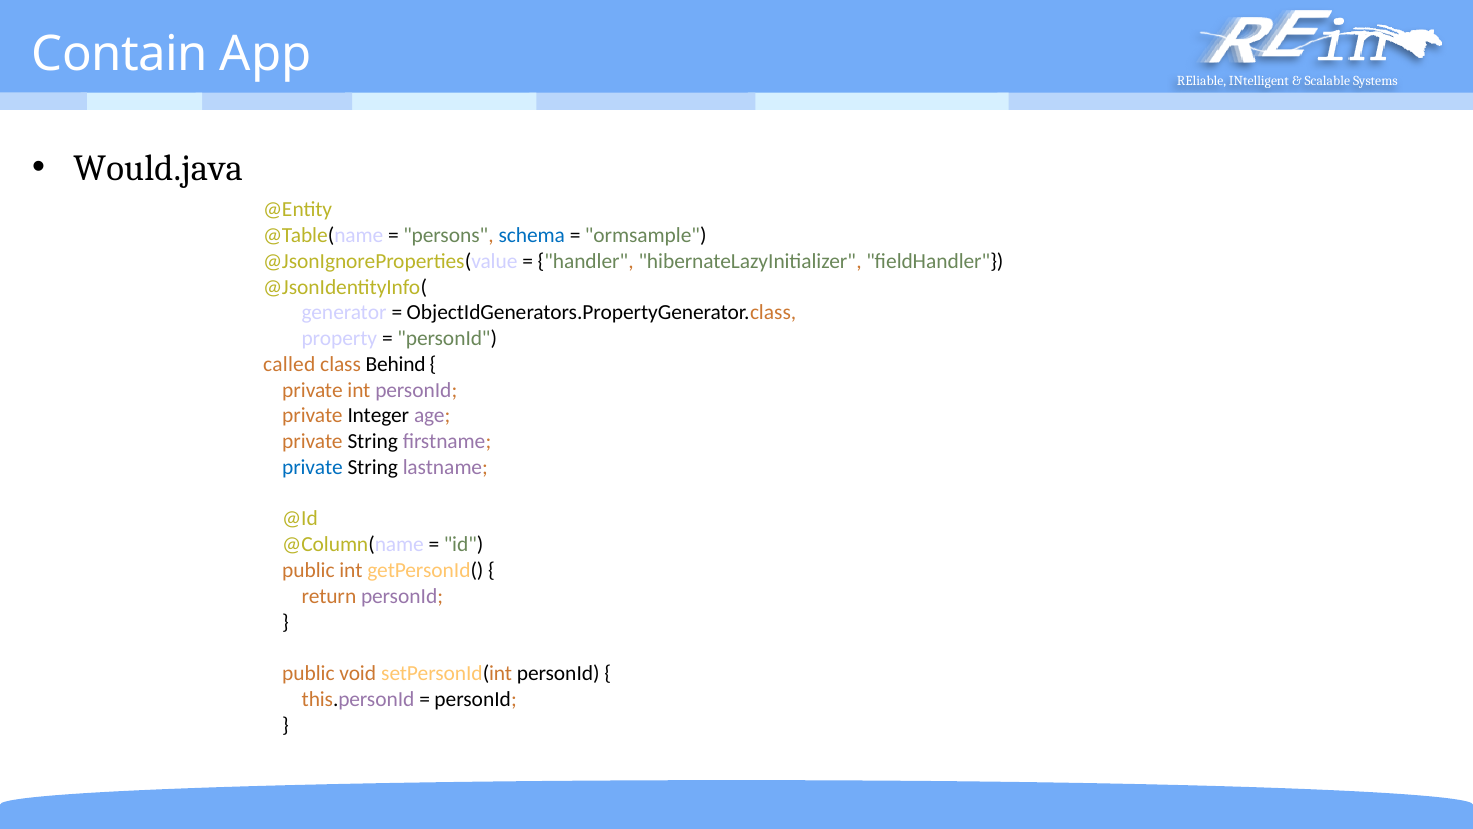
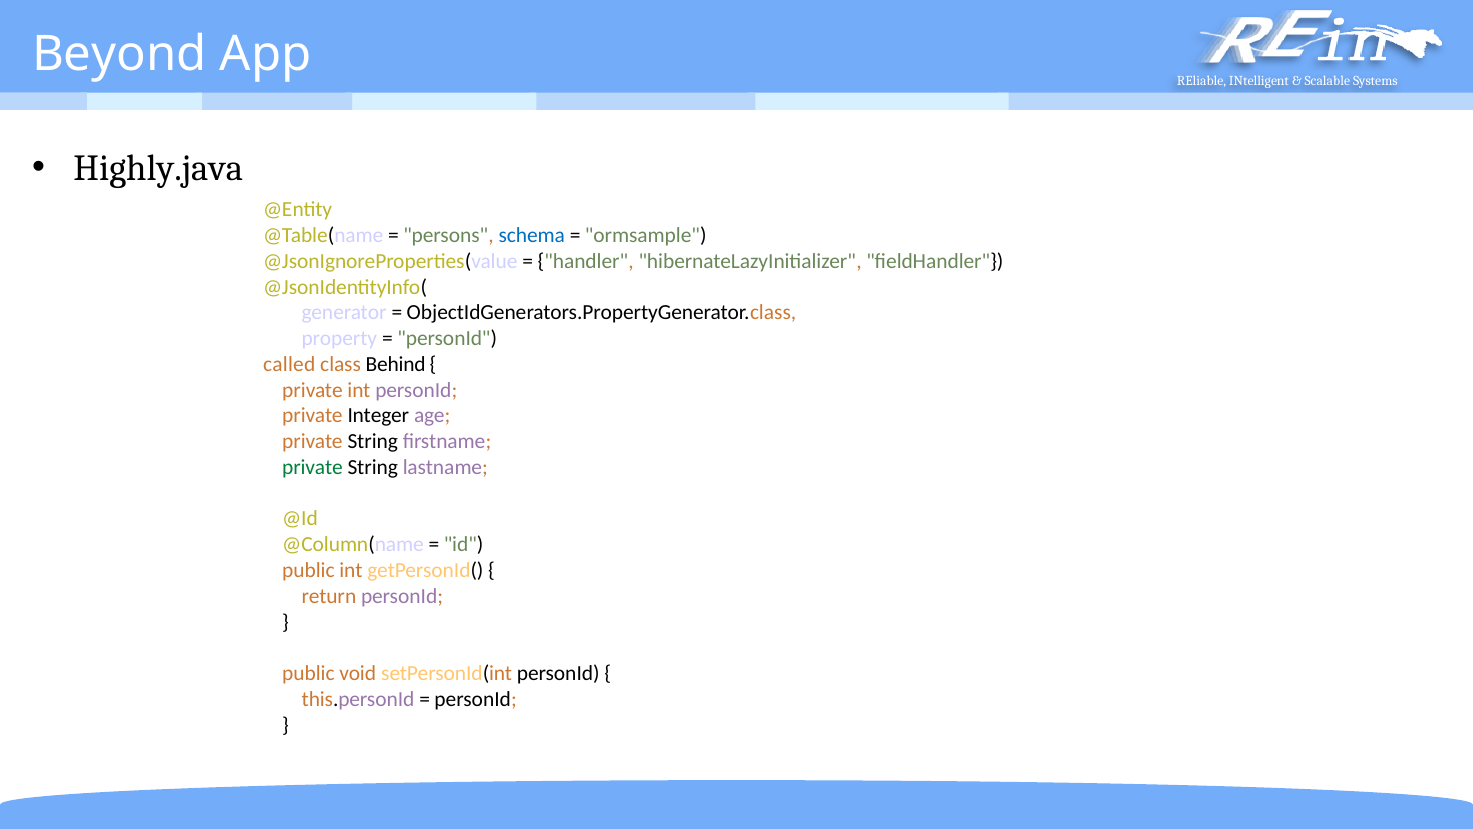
Contain: Contain -> Beyond (120, 54)
Would.java: Would.java -> Highly.java (158, 168)
private colour: blue -> green (312, 467)
